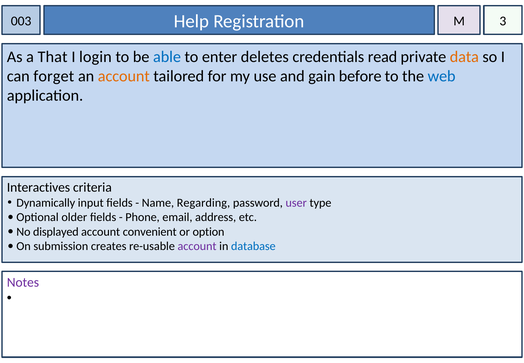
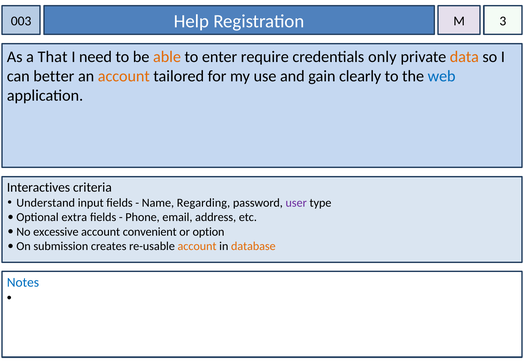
login: login -> need (95, 57)
able colour: blue -> orange (167, 57)
deletes: deletes -> require (265, 57)
read: read -> only (382, 57)
forget: forget -> better (54, 76)
before: before -> clearly (360, 76)
Dynamically: Dynamically -> Understand (46, 203)
older: older -> extra (74, 217)
displayed: displayed -> excessive (56, 232)
account colour: purple -> orange (197, 246)
database colour: blue -> orange (253, 246)
Notes colour: purple -> blue (23, 282)
